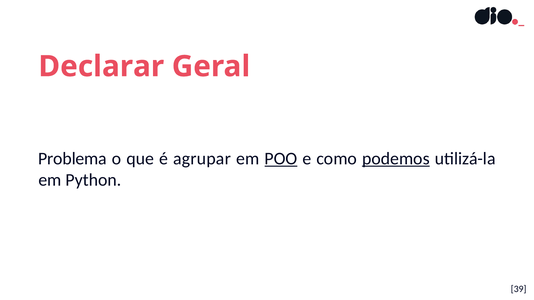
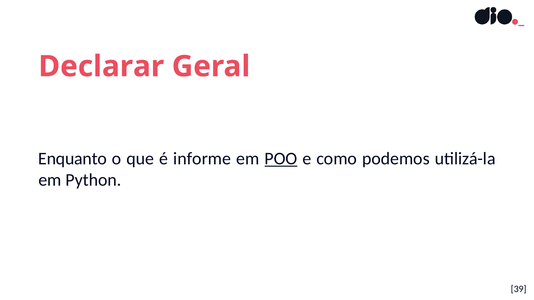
Problema: Problema -> Enquanto (73, 159)
agrupar: agrupar -> informe (202, 159)
podemos underline: present -> none (396, 159)
